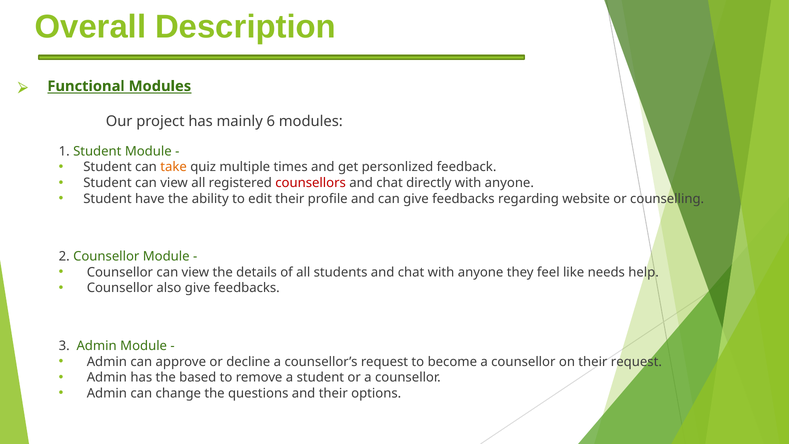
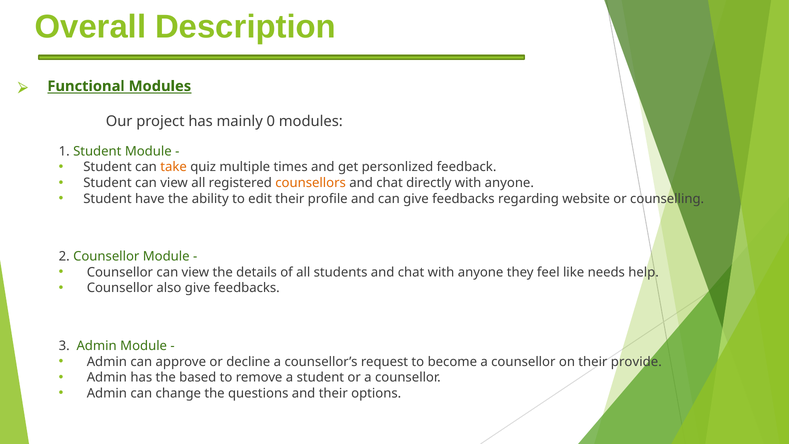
6: 6 -> 0 (271, 122)
counsellors colour: red -> orange (311, 183)
their request: request -> provide (636, 362)
